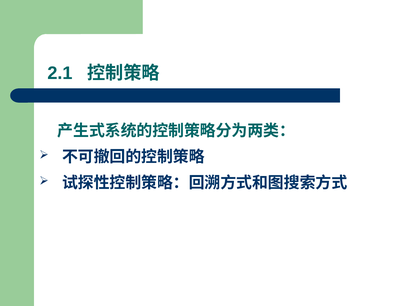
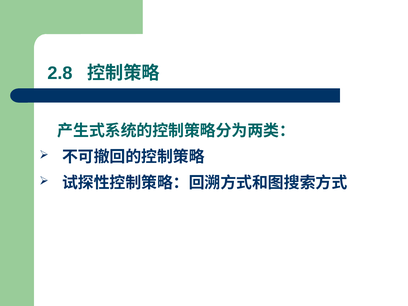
2.1: 2.1 -> 2.8 (60, 73)
